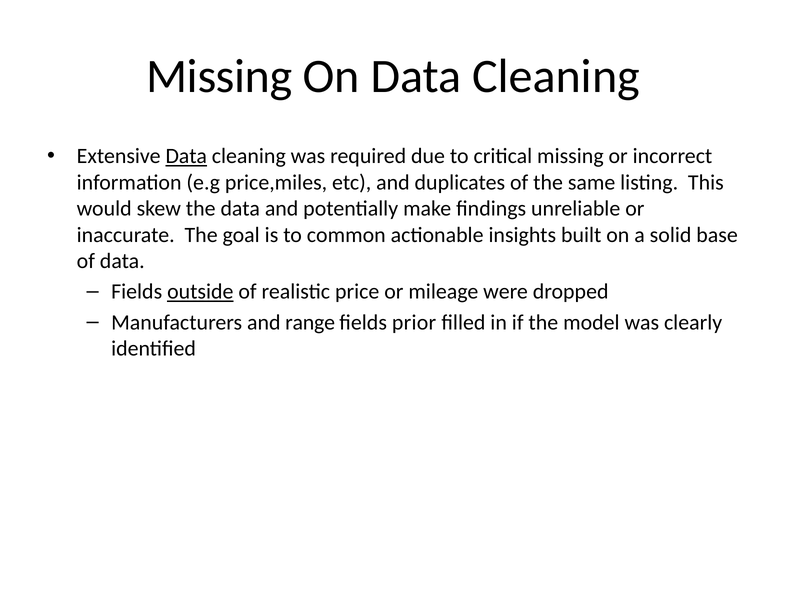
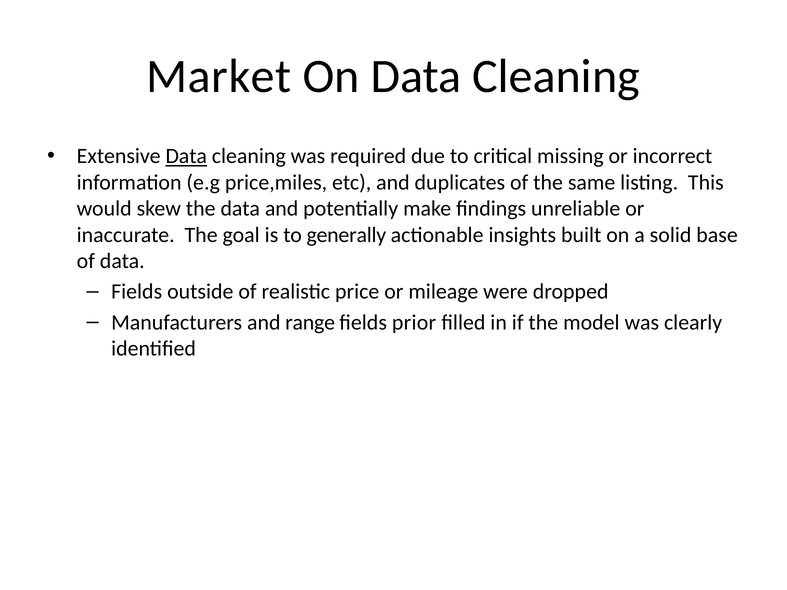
Missing: Missing -> Market (219, 76)
common: common -> generally (346, 235)
outside underline: present -> none (200, 292)
